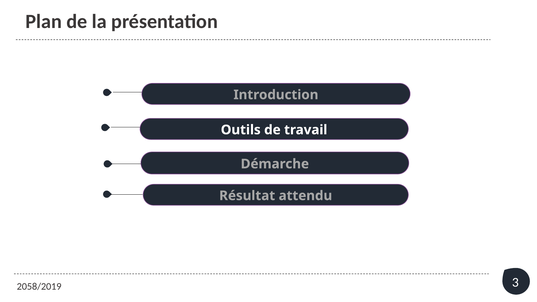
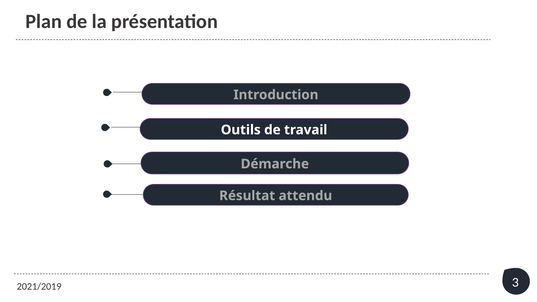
2058/2019: 2058/2019 -> 2021/2019 (39, 286)
